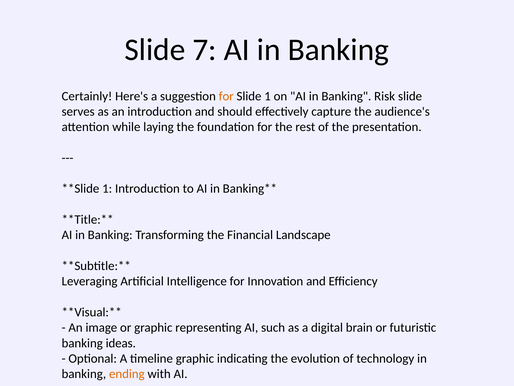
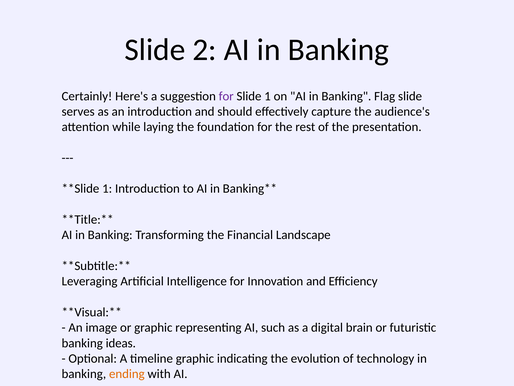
7: 7 -> 2 (205, 50)
for colour: orange -> purple (226, 96)
Banking Risk: Risk -> Flag (385, 96)
